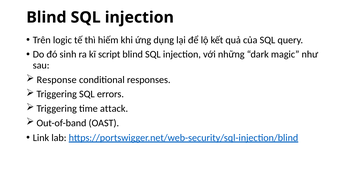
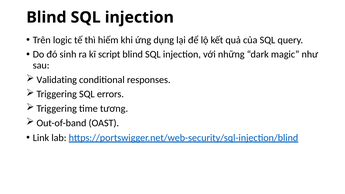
Response: Response -> Validating (57, 80)
attack: attack -> tương (114, 109)
